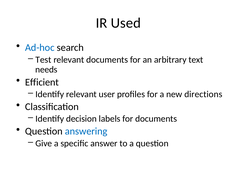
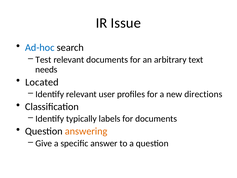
Used: Used -> Issue (126, 23)
Efficient: Efficient -> Located (42, 82)
decision: decision -> typically (81, 119)
answering colour: blue -> orange (86, 131)
